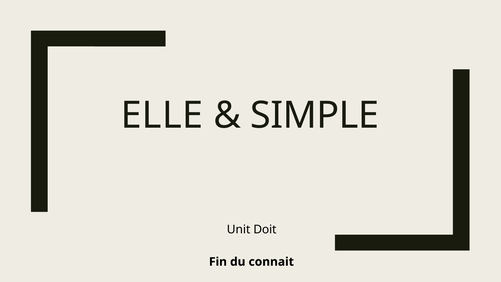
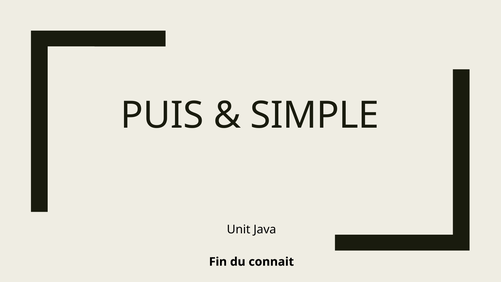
ELLE: ELLE -> PUIS (162, 115)
Doit: Doit -> Java (265, 229)
